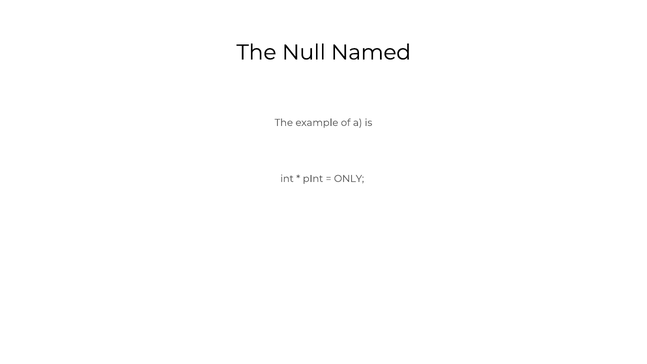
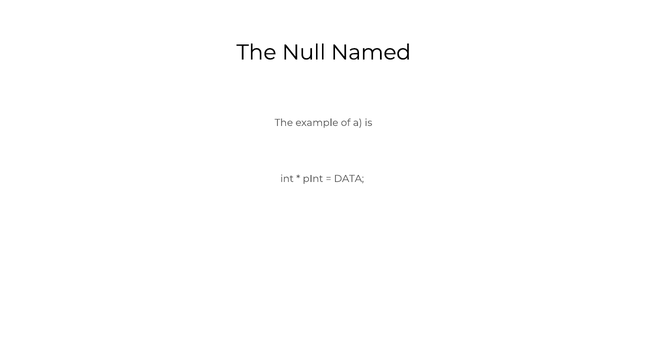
ONLY: ONLY -> DATA (349, 179)
